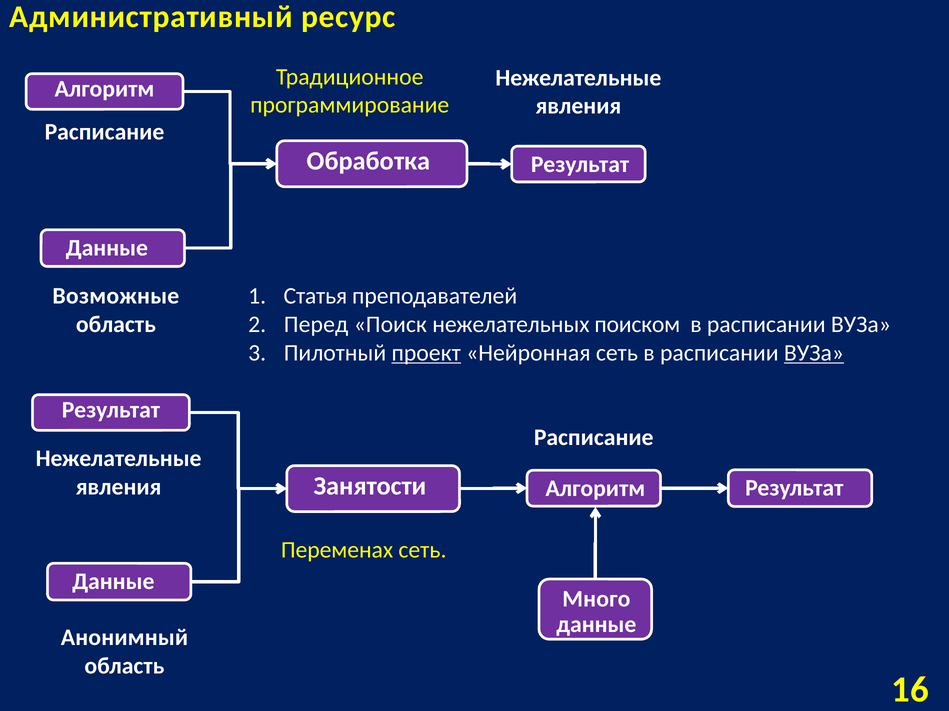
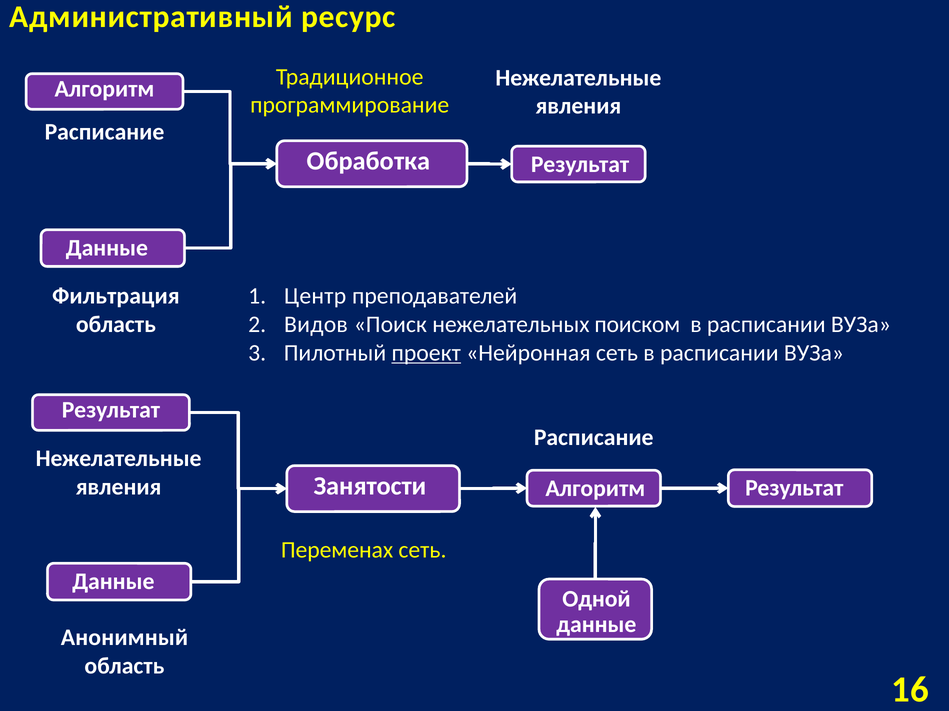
Возможные: Возможные -> Фильтрация (116, 296)
Статья: Статья -> Центр (315, 296)
Перед: Перед -> Видов (316, 325)
ВУЗа underline: present -> none (814, 353)
Много: Много -> Одной (596, 599)
